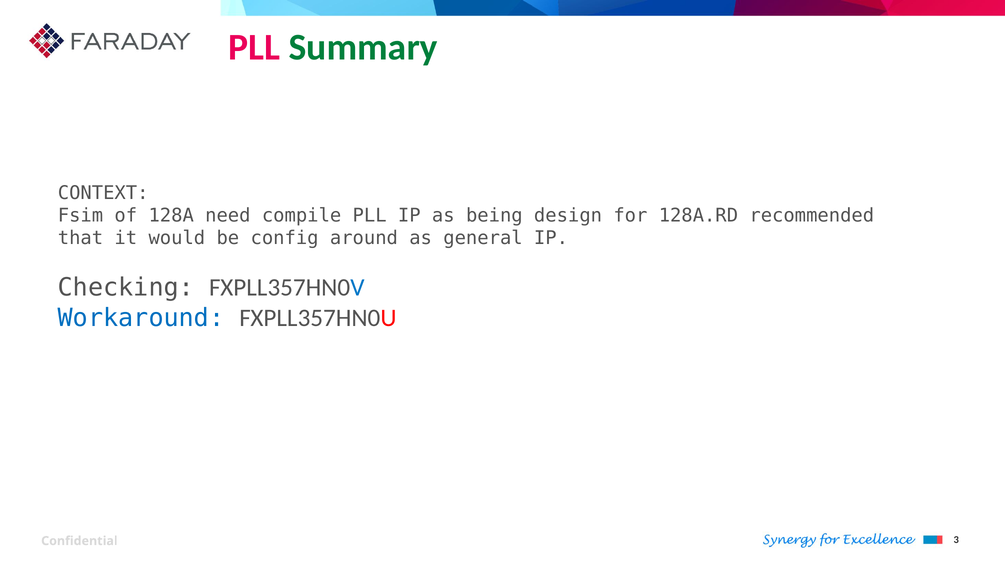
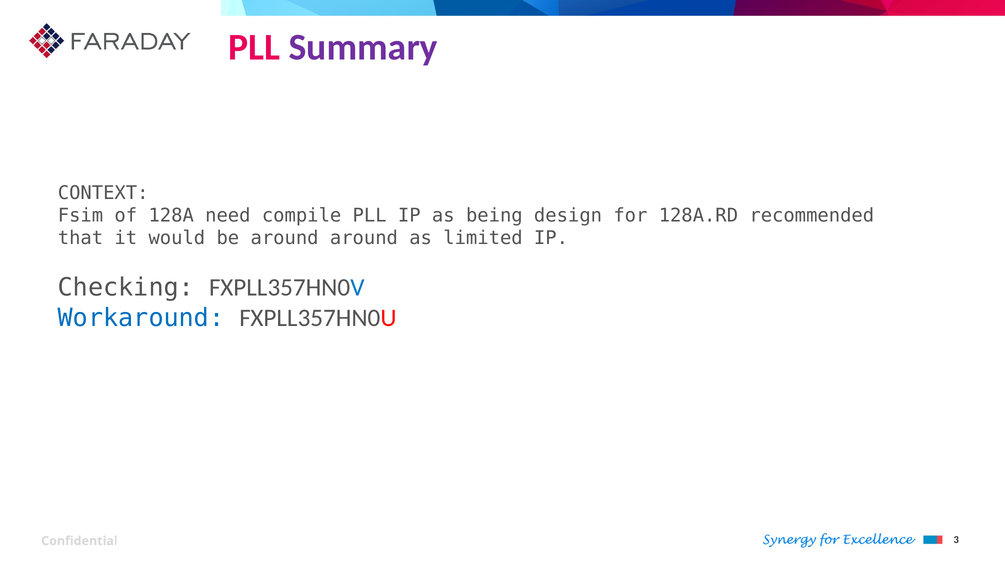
Summary colour: green -> purple (363, 47)
be config: config -> around (285, 238)
general: general -> limited (483, 238)
